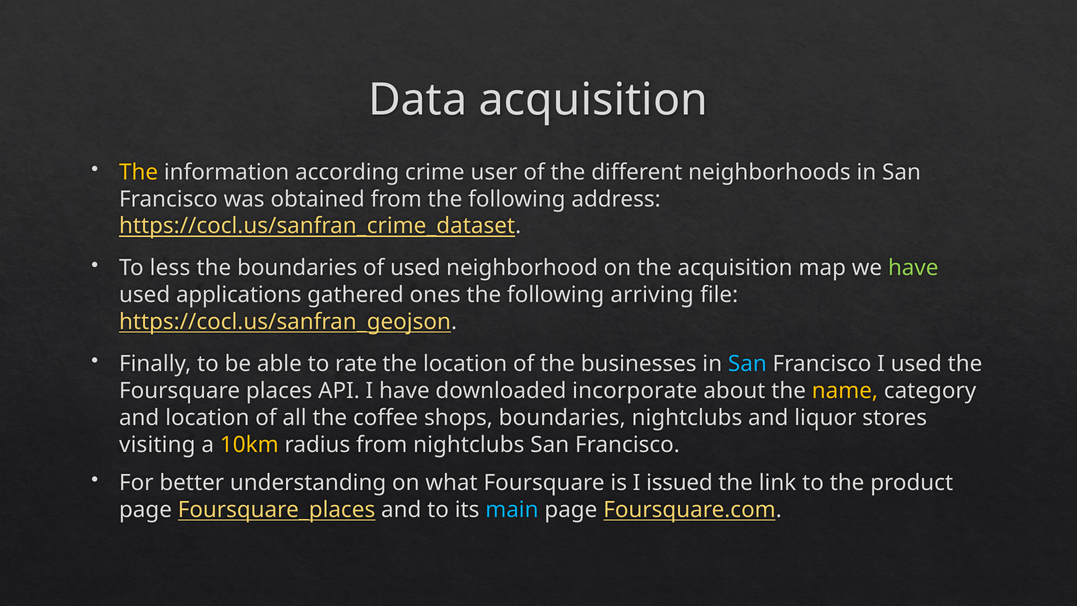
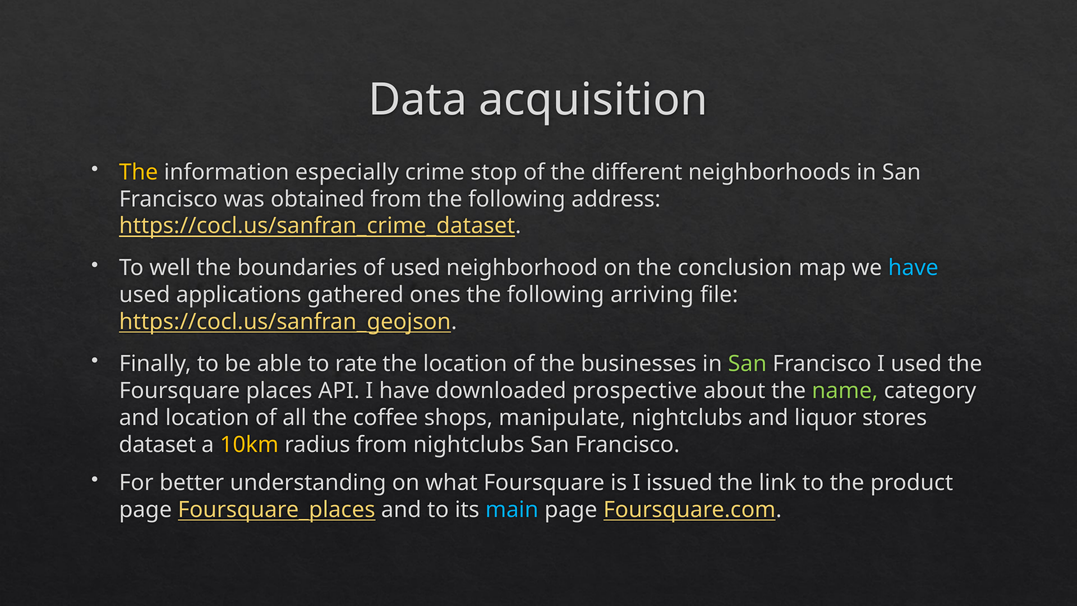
according: according -> especially (347, 172)
user: user -> stop (494, 172)
less: less -> well (170, 268)
the acquisition: acquisition -> conclusion (735, 268)
have colour: light green -> light blue (913, 268)
San colour: light blue -> light green (747, 364)
incorporate: incorporate -> prospective (635, 391)
name colour: yellow -> light green (845, 391)
shops boundaries: boundaries -> manipulate (562, 418)
visiting: visiting -> dataset (157, 444)
